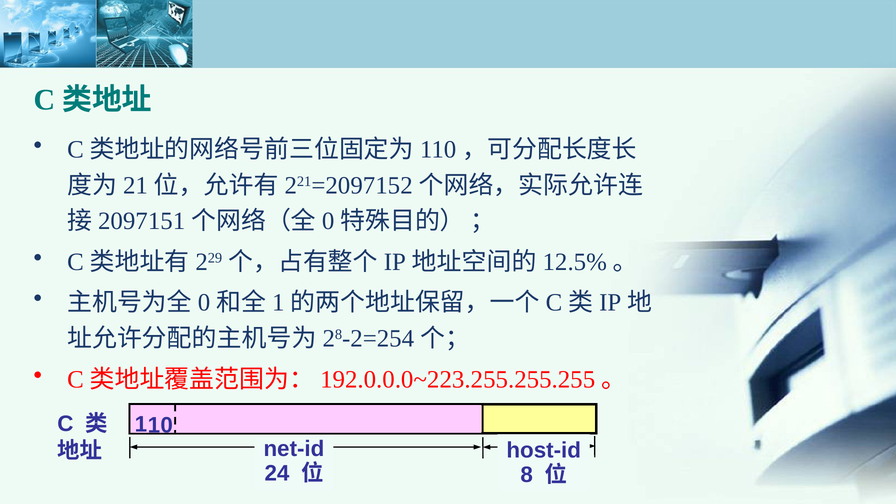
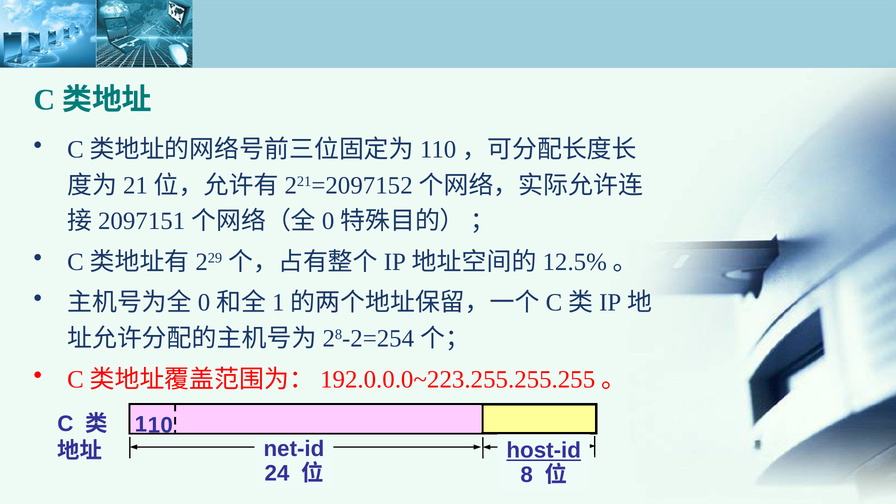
host-id underline: none -> present (544, 451)
